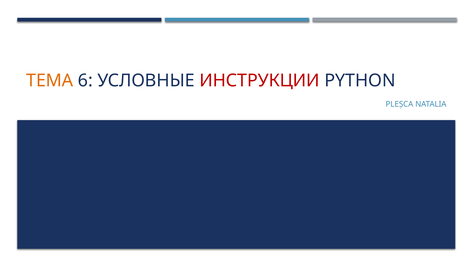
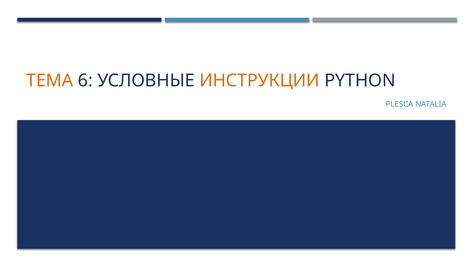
ИНСТРУКЦИИ colour: red -> orange (260, 81)
